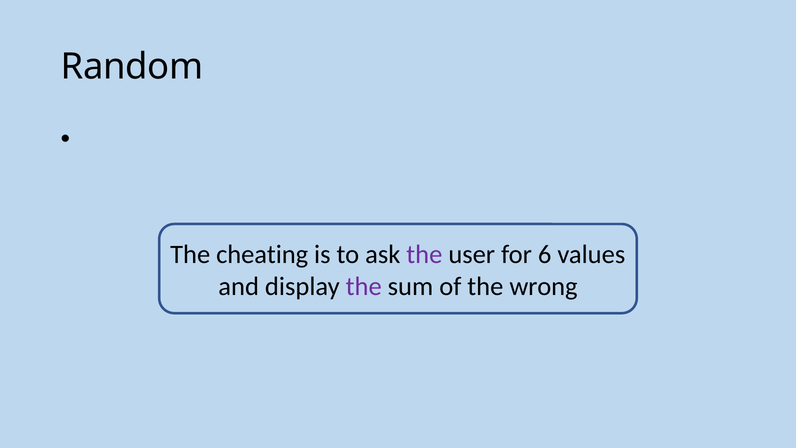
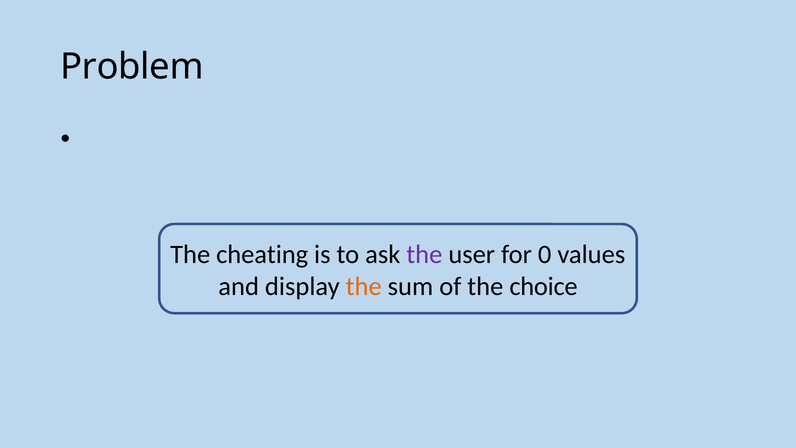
Random: Random -> Problem (132, 67)
6: 6 -> 0 (545, 254)
the colour: purple -> orange (364, 286)
wrong: wrong -> choice (544, 286)
